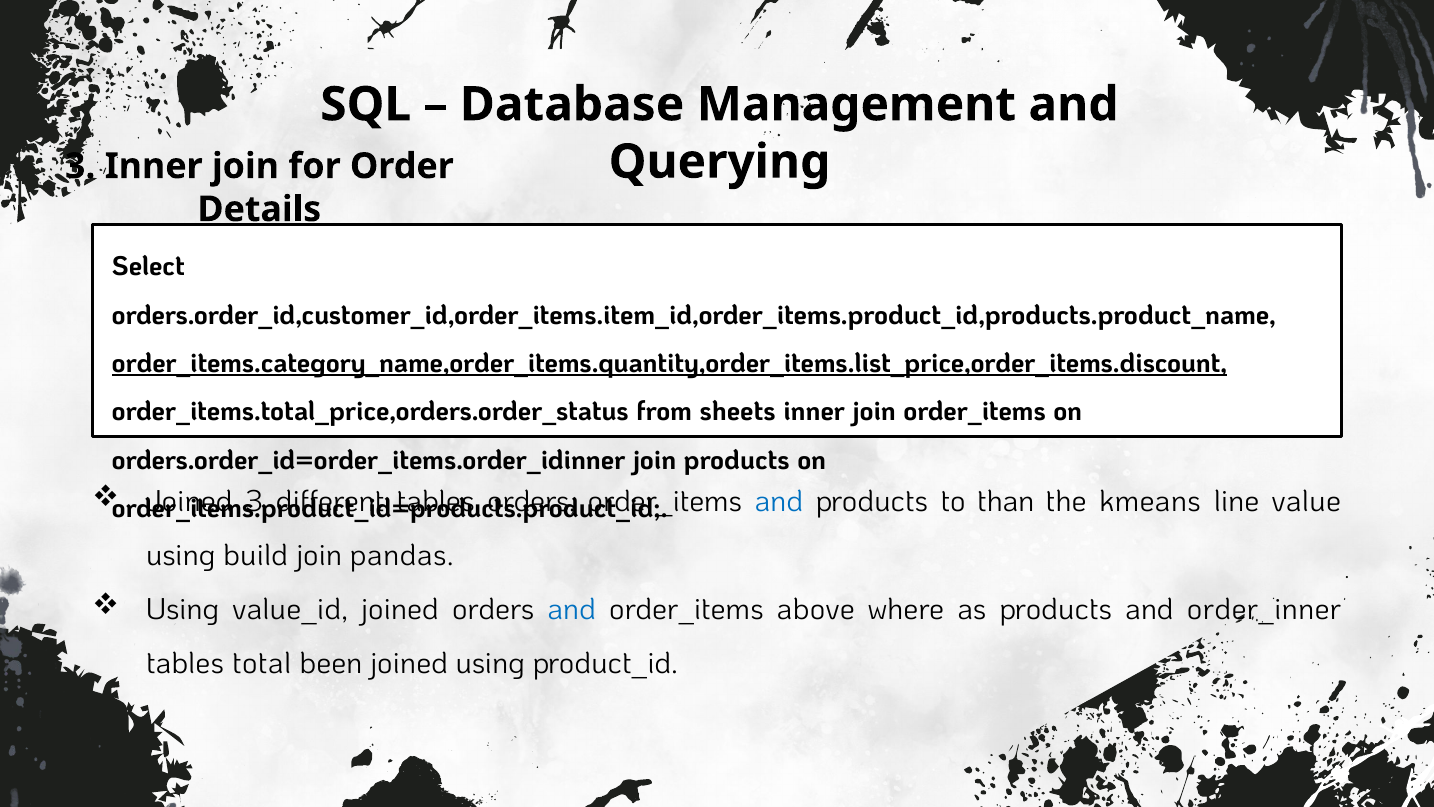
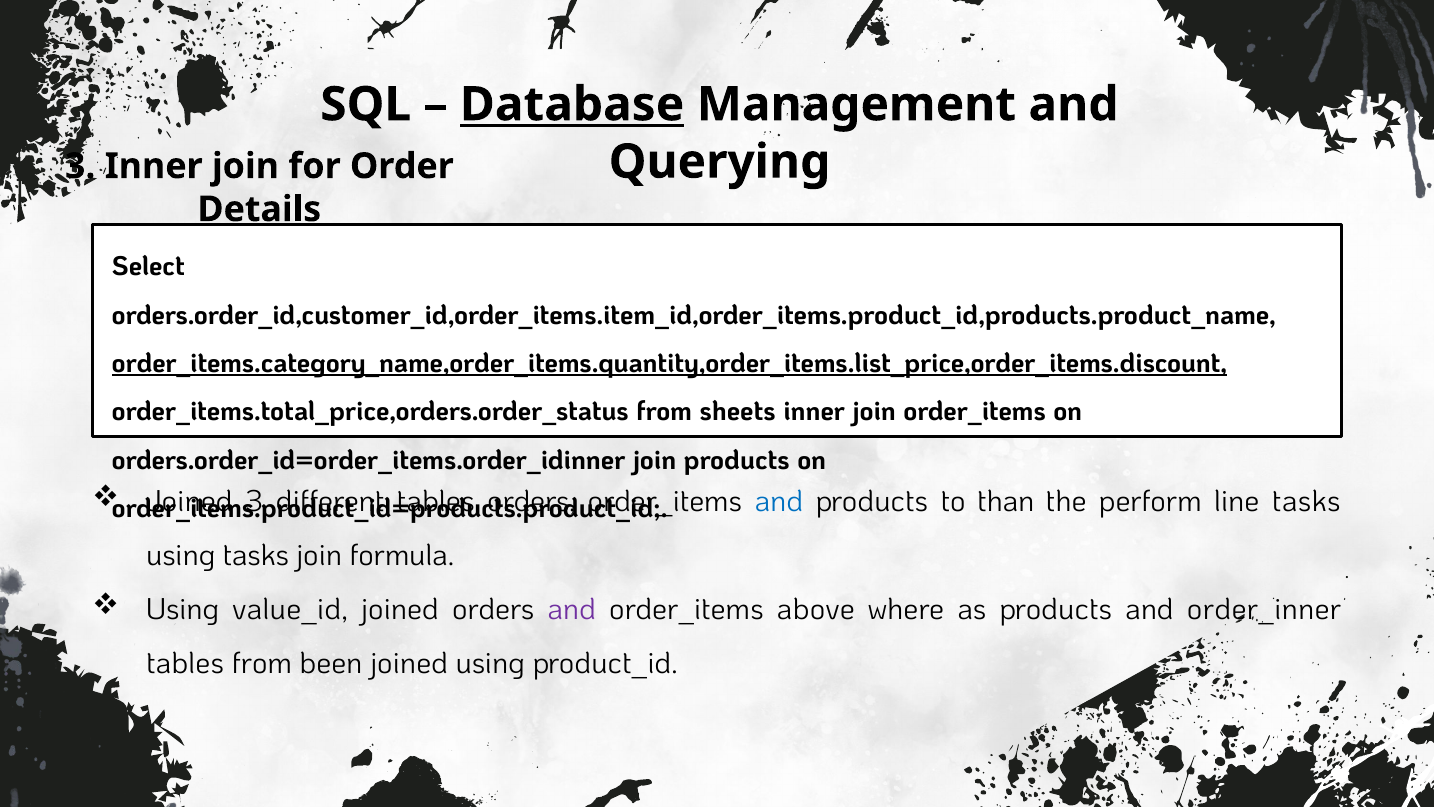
Database underline: none -> present (572, 104)
kmeans: kmeans -> perform (1150, 502)
line value: value -> tasks (1306, 502)
using build: build -> tasks (256, 555)
pandas: pandas -> formula (402, 555)
and colour: blue -> purple (572, 609)
tables total: total -> from (262, 663)
